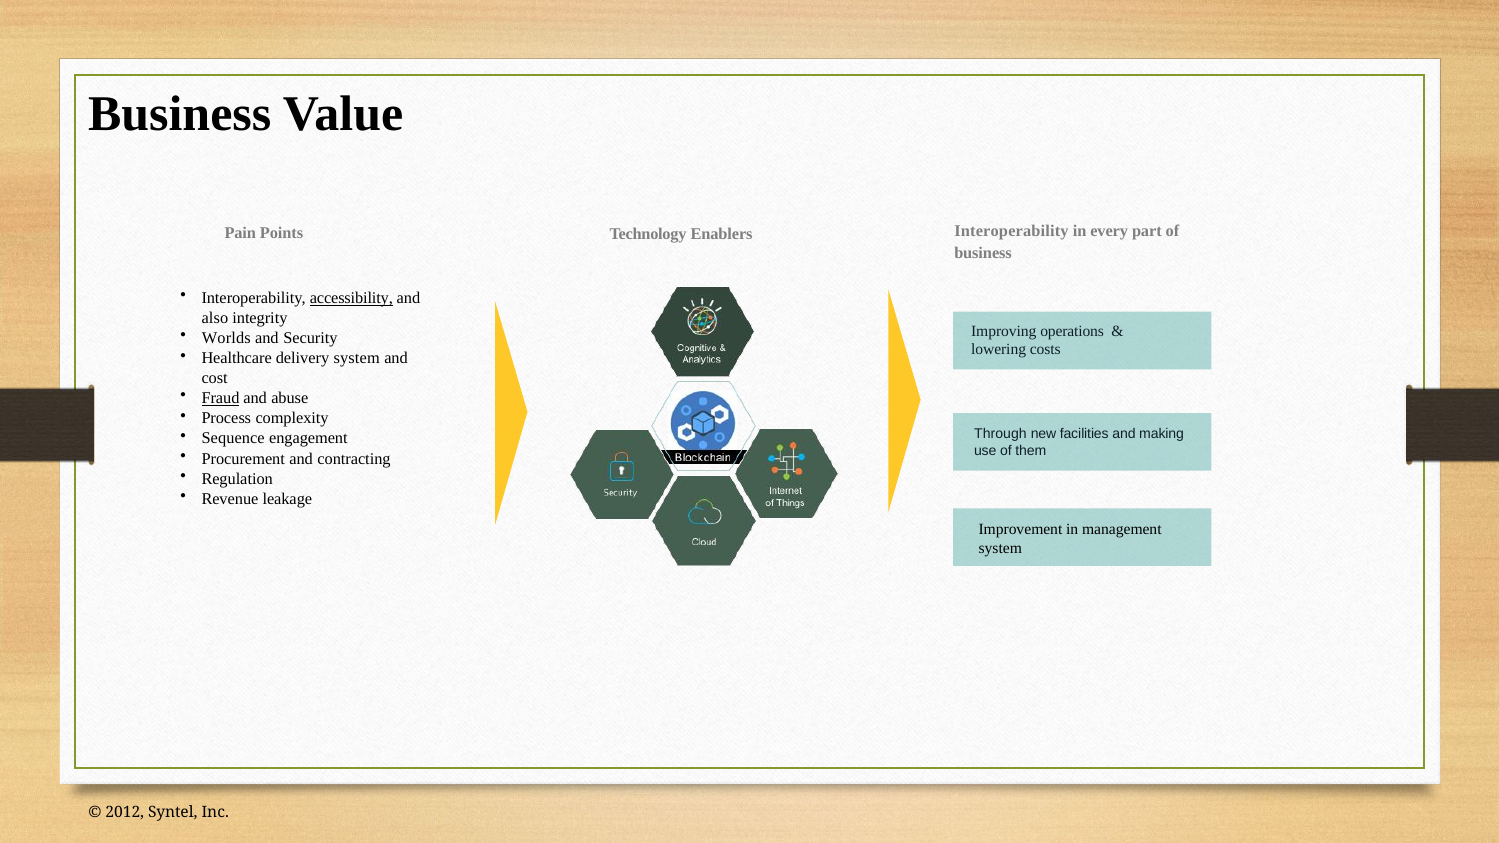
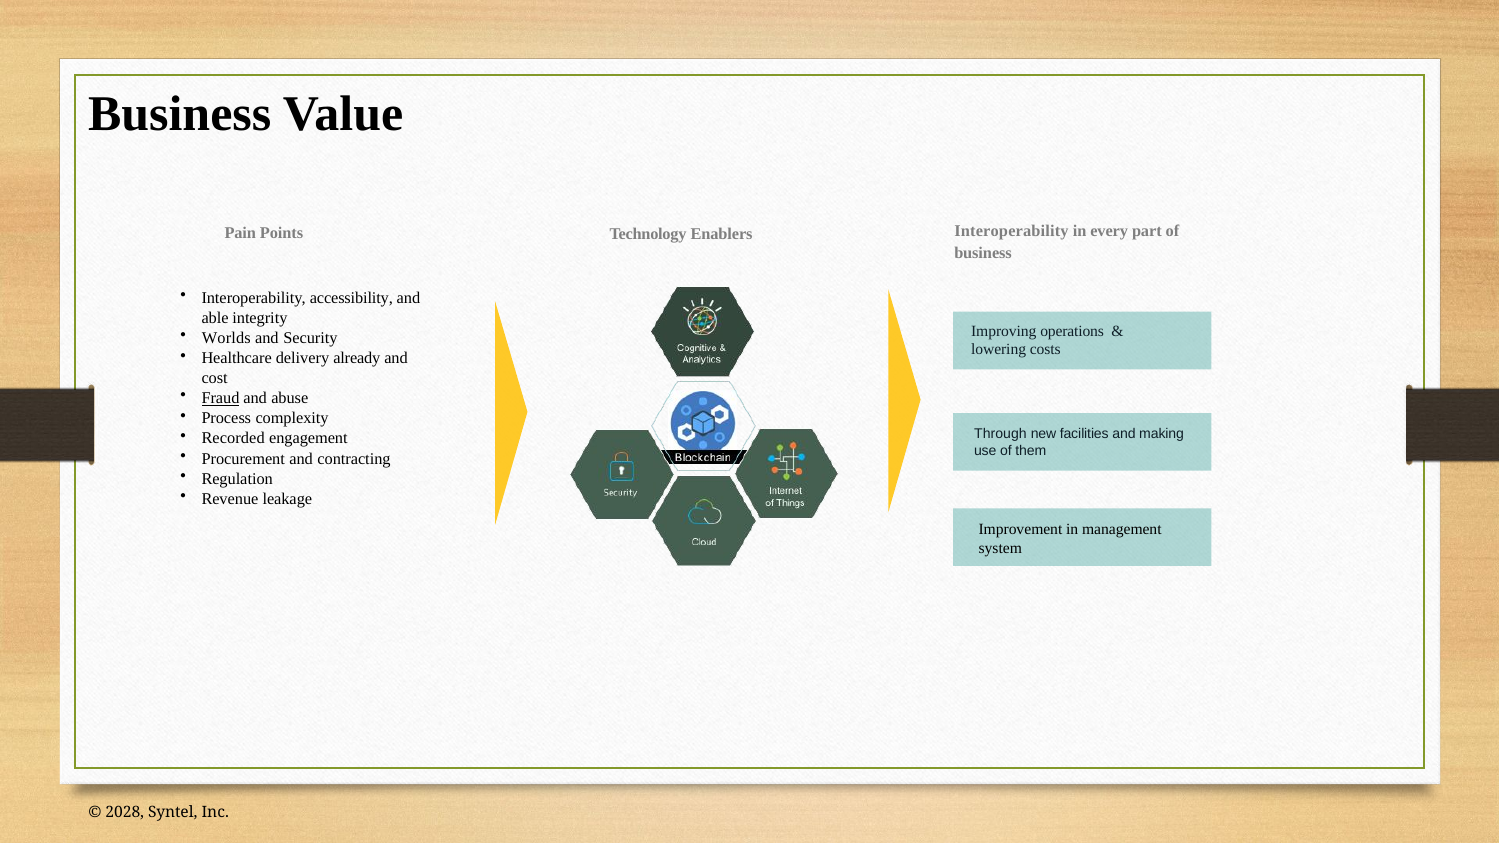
accessibility underline: present -> none (351, 298)
also: also -> able (215, 318)
delivery system: system -> already (357, 359)
Sequence: Sequence -> Recorded (233, 439)
2012: 2012 -> 2028 (125, 812)
